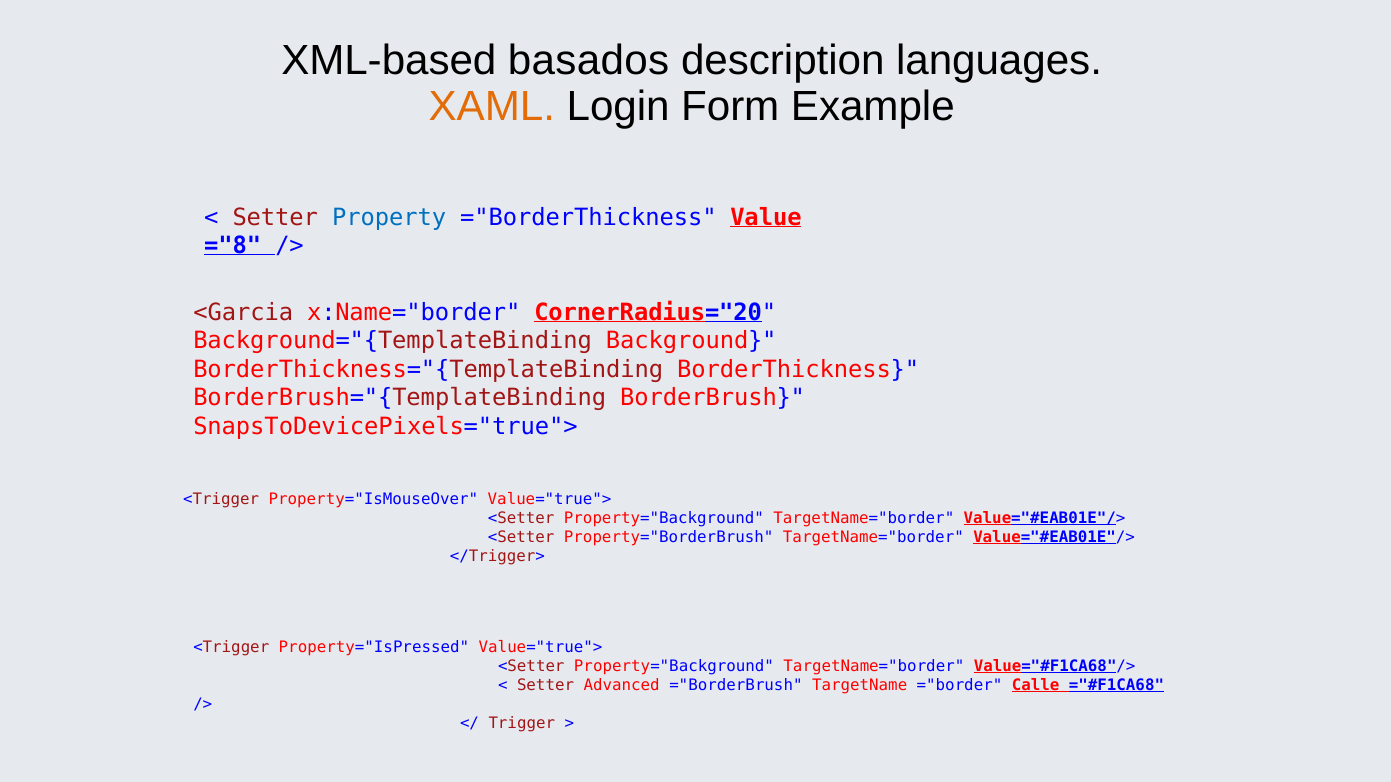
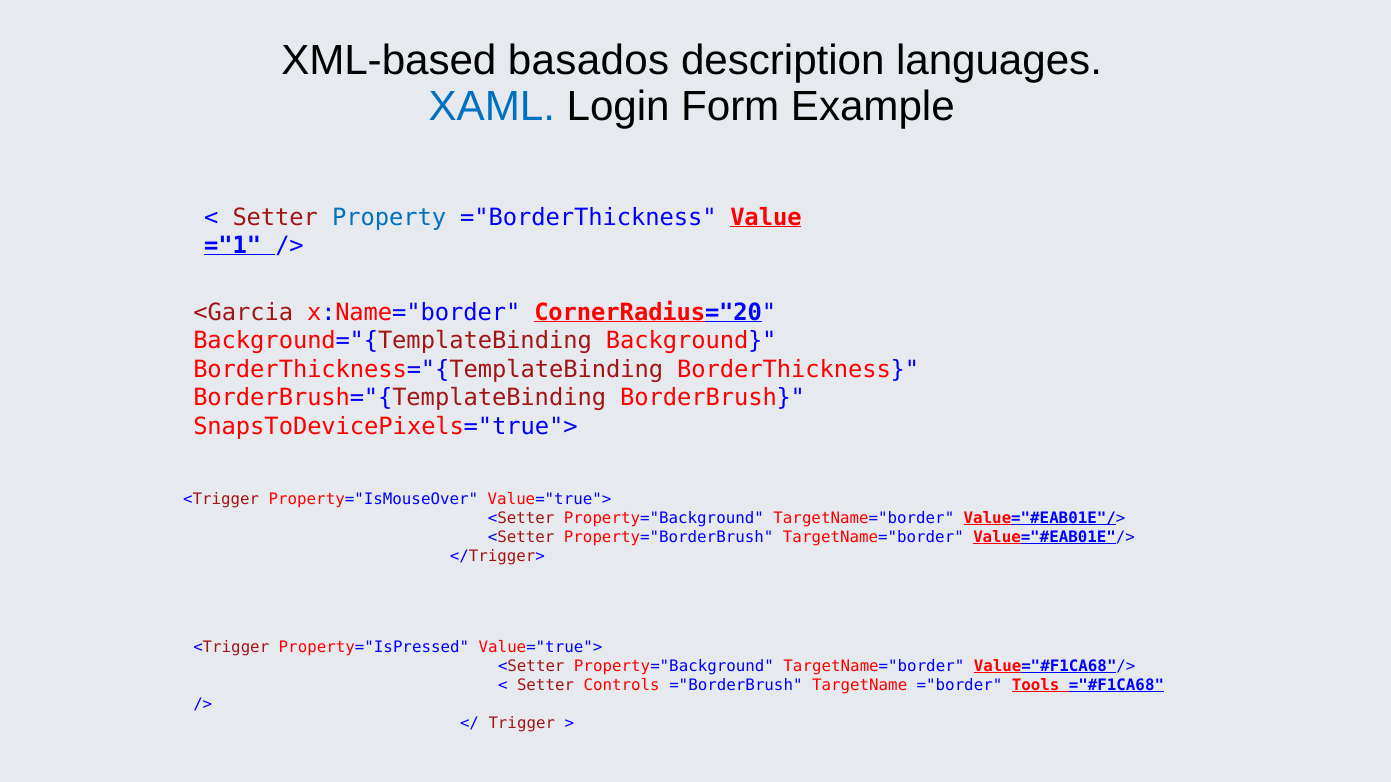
XAML colour: orange -> blue (492, 106)
="8: ="8 -> ="1 (233, 246)
Advanced: Advanced -> Controls (622, 686)
Calle: Calle -> Tools (1036, 686)
